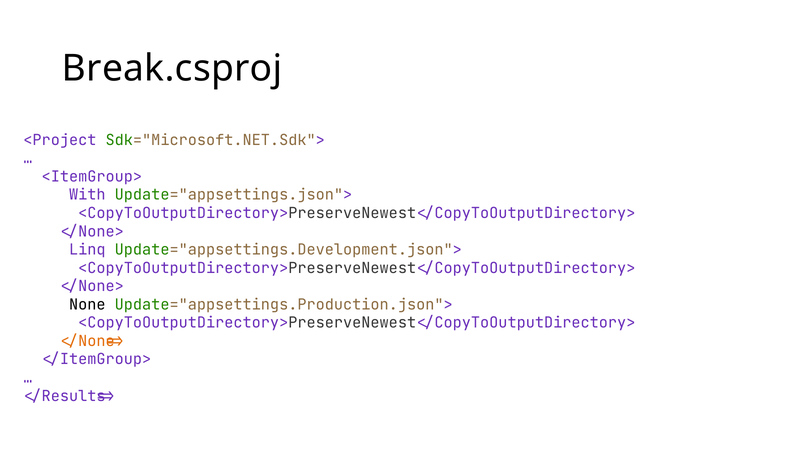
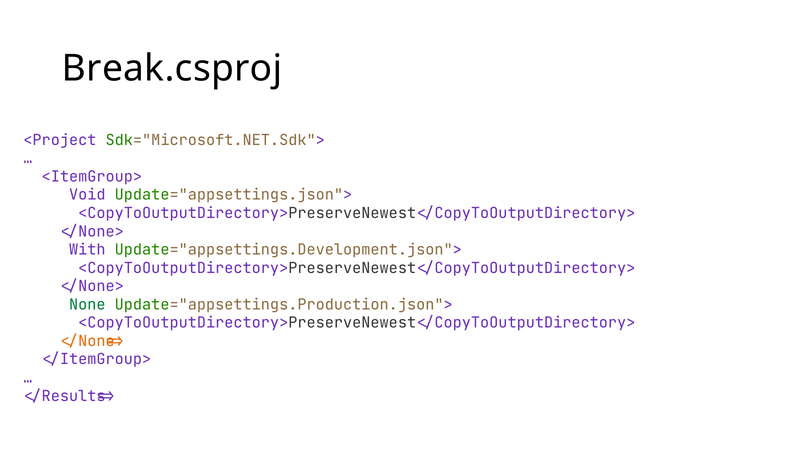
<With: <With -> <Void (83, 195)
<Linq: <Linq -> <With (83, 250)
<None colour: black -> green (83, 304)
